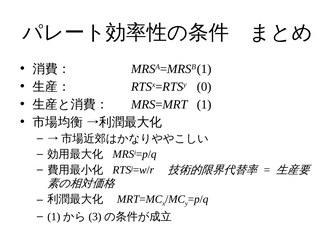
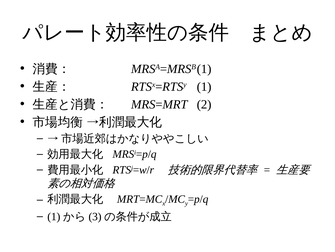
0: 0 -> 1 (204, 86)
1: 1 -> 2 (204, 104)
